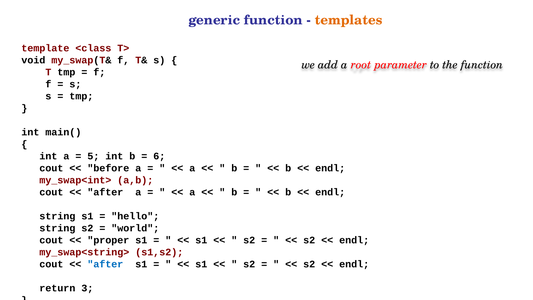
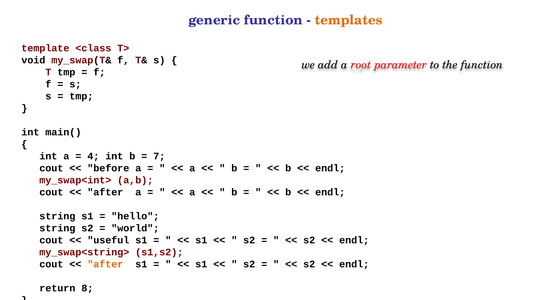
5: 5 -> 4 (93, 156)
6: 6 -> 7 (159, 156)
proper: proper -> useful (108, 240)
after colour: blue -> orange (105, 264)
3: 3 -> 8 (87, 288)
